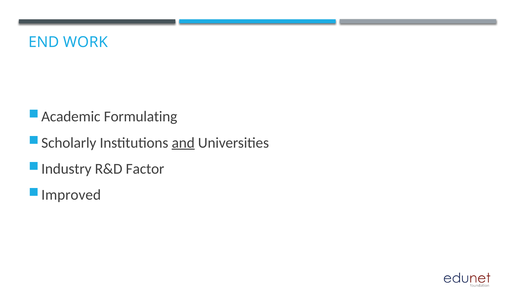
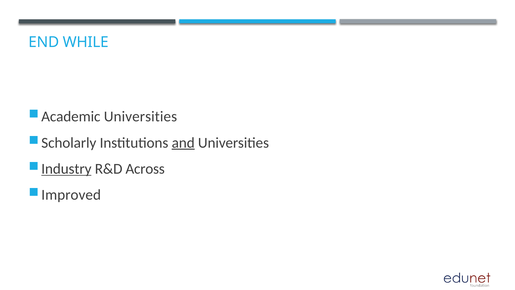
WORK: WORK -> WHILE (86, 42)
Academic Formulating: Formulating -> Universities (140, 117)
Industry underline: none -> present (66, 169)
Factor: Factor -> Across (145, 169)
